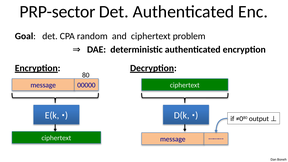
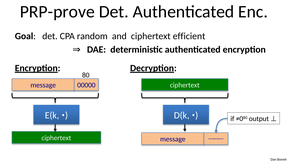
PRP-sector: PRP-sector -> PRP-prove (57, 12)
problem: problem -> efficient (189, 36)
